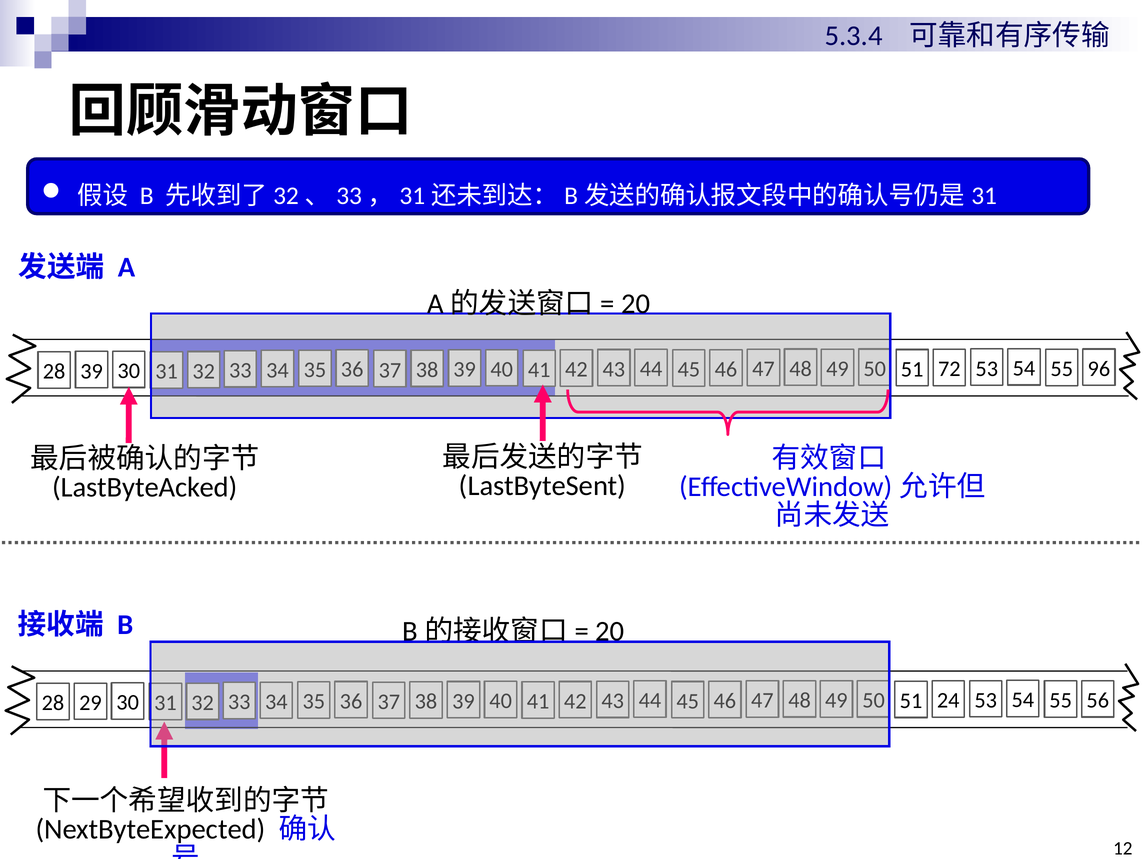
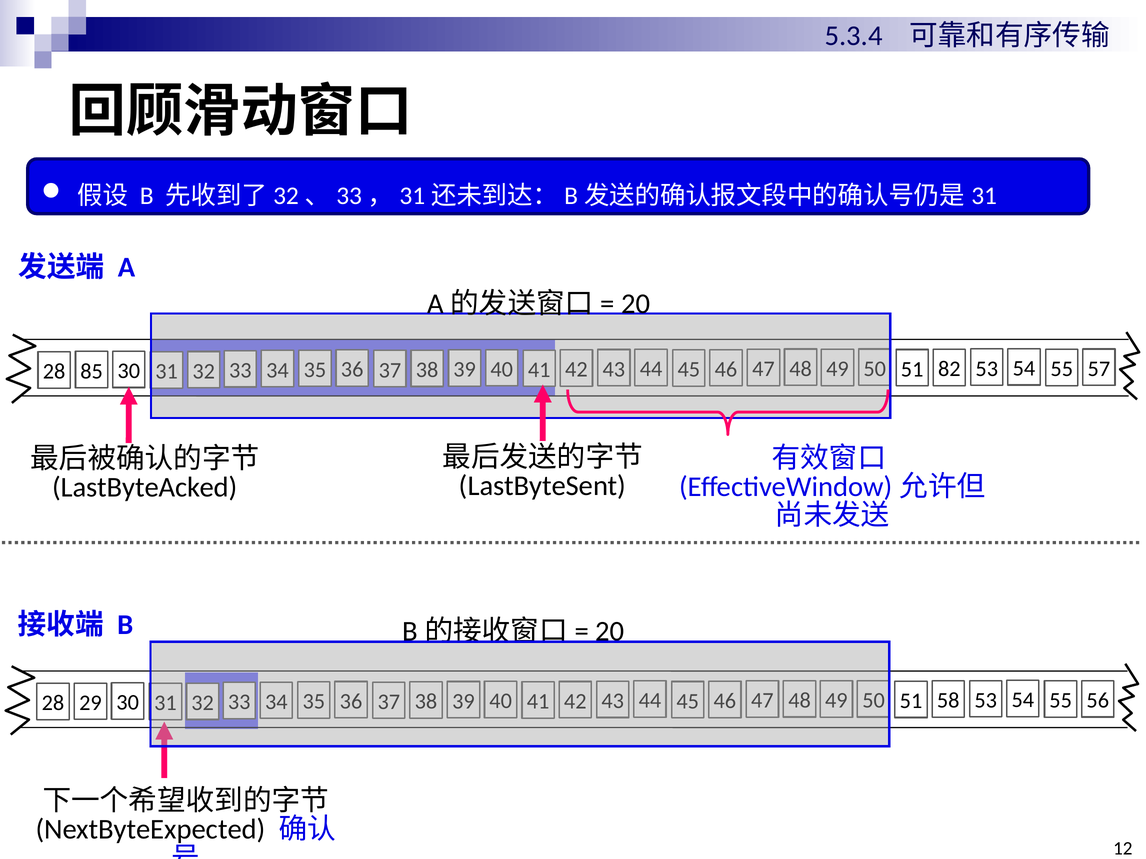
28 39: 39 -> 85 (92, 371)
72: 72 -> 82 (949, 369)
96: 96 -> 57 (1099, 369)
24: 24 -> 58 (948, 701)
